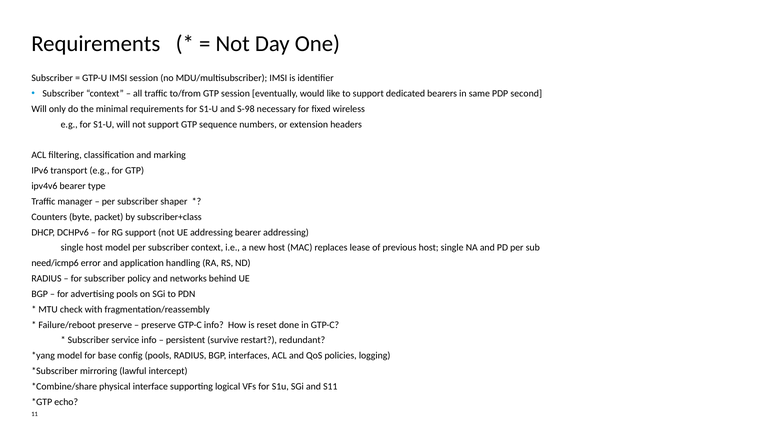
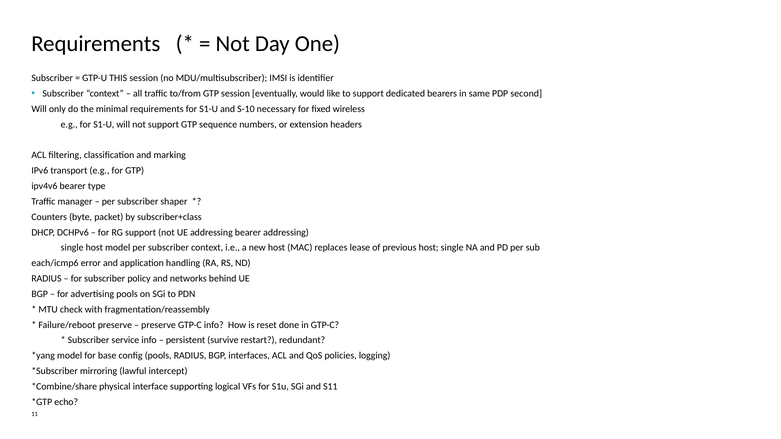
GTP-U IMSI: IMSI -> THIS (118, 78)
S-98: S-98 -> S-10 (246, 109)
need/icmp6: need/icmp6 -> each/icmp6 (55, 263)
